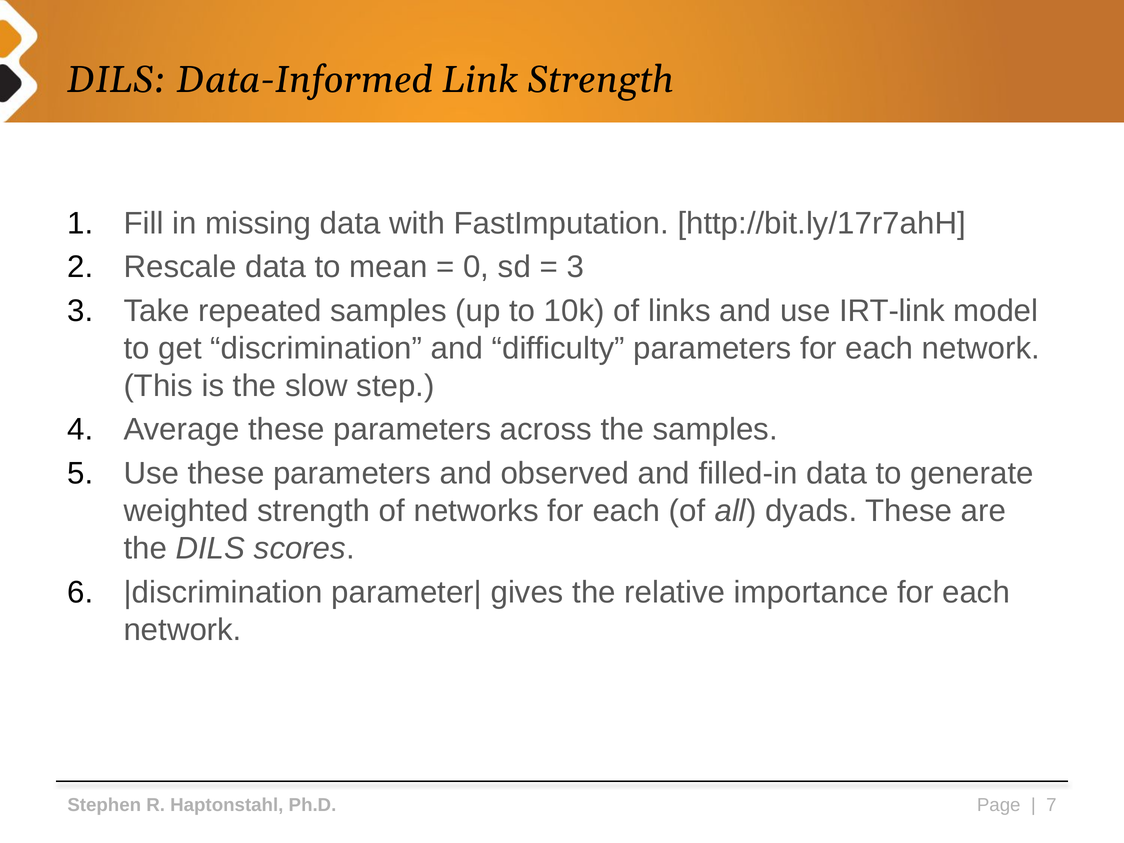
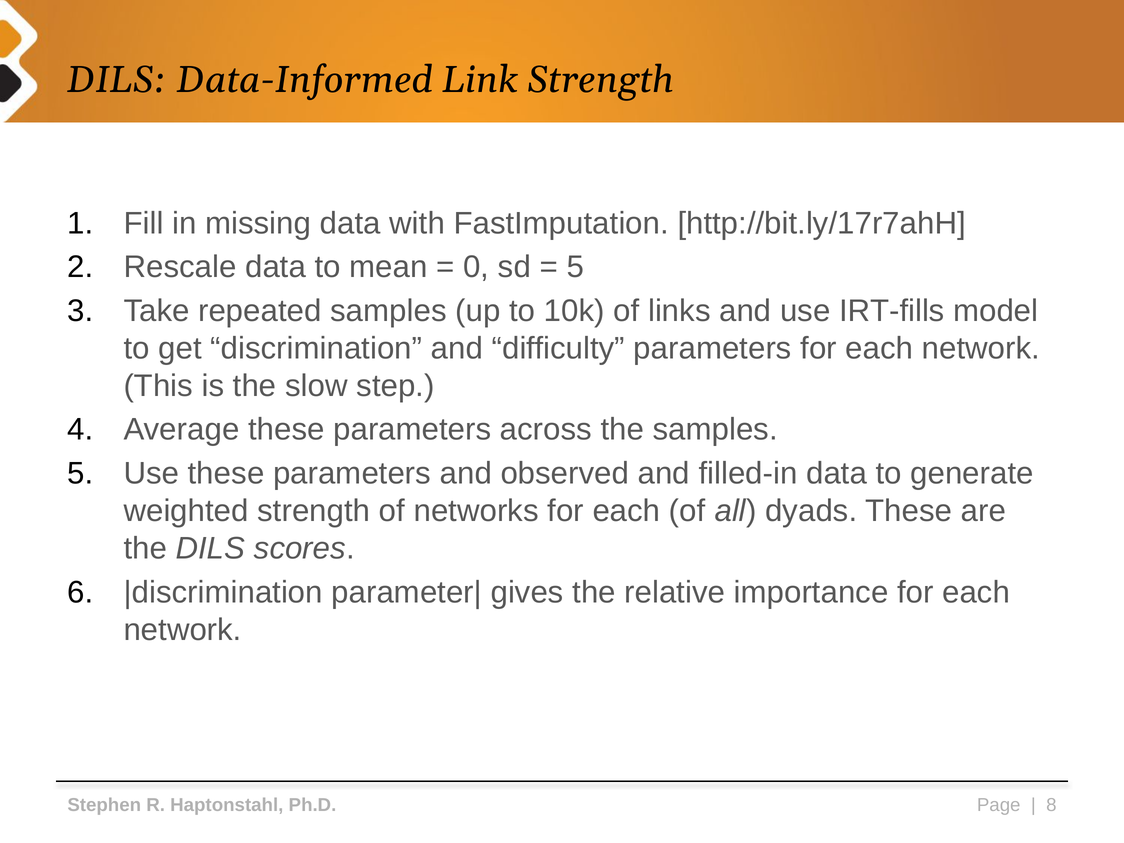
3: 3 -> 5 (575, 267)
IRT-link: IRT-link -> IRT-fills (892, 311)
7: 7 -> 8 (1051, 805)
